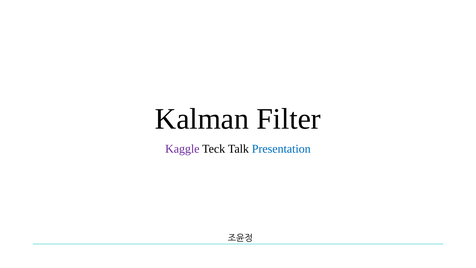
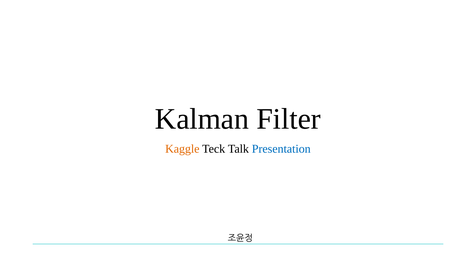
Kaggle colour: purple -> orange (182, 149)
